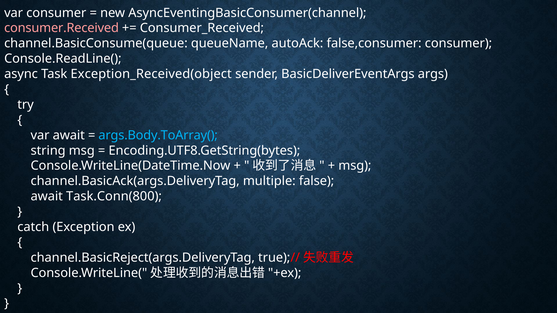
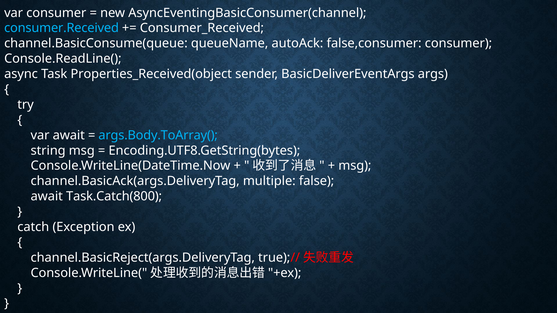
consumer.Received colour: pink -> light blue (62, 28)
Exception_Received(object: Exception_Received(object -> Properties_Received(object (151, 74)
Task.Conn(800: Task.Conn(800 -> Task.Catch(800 (114, 197)
